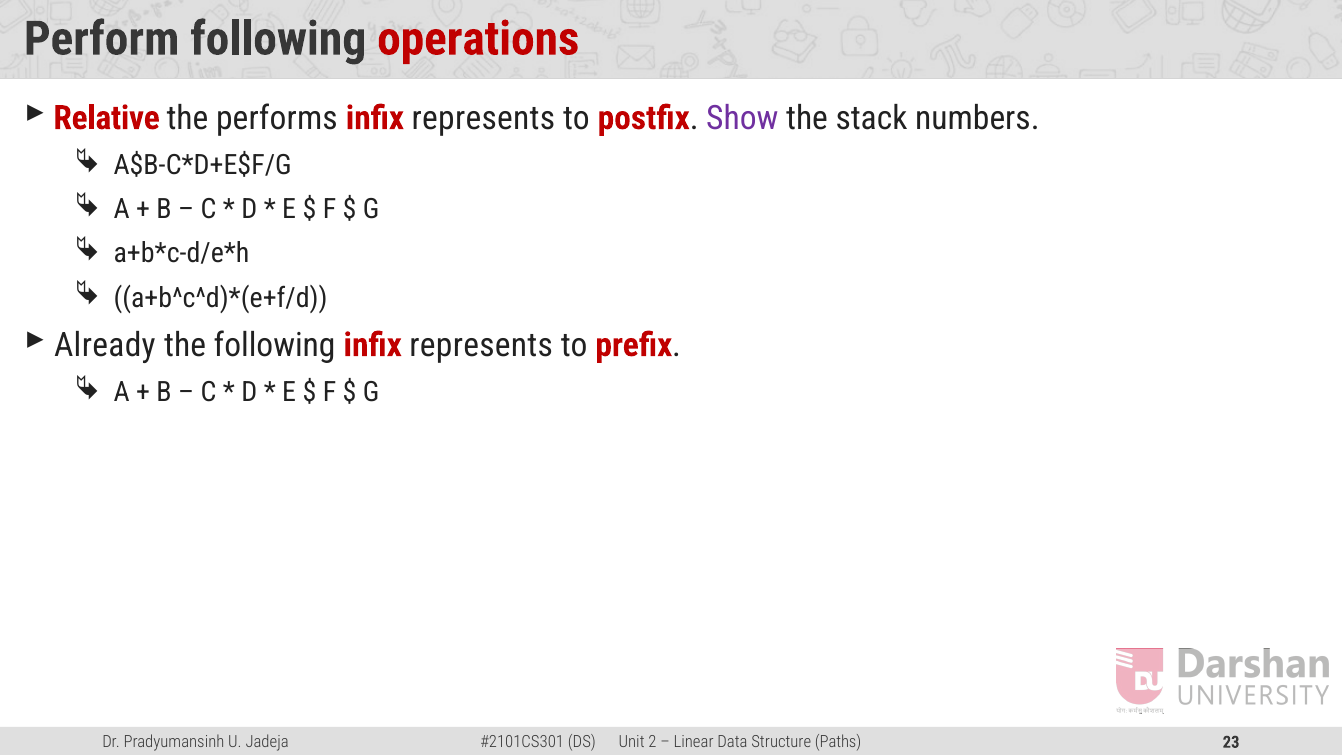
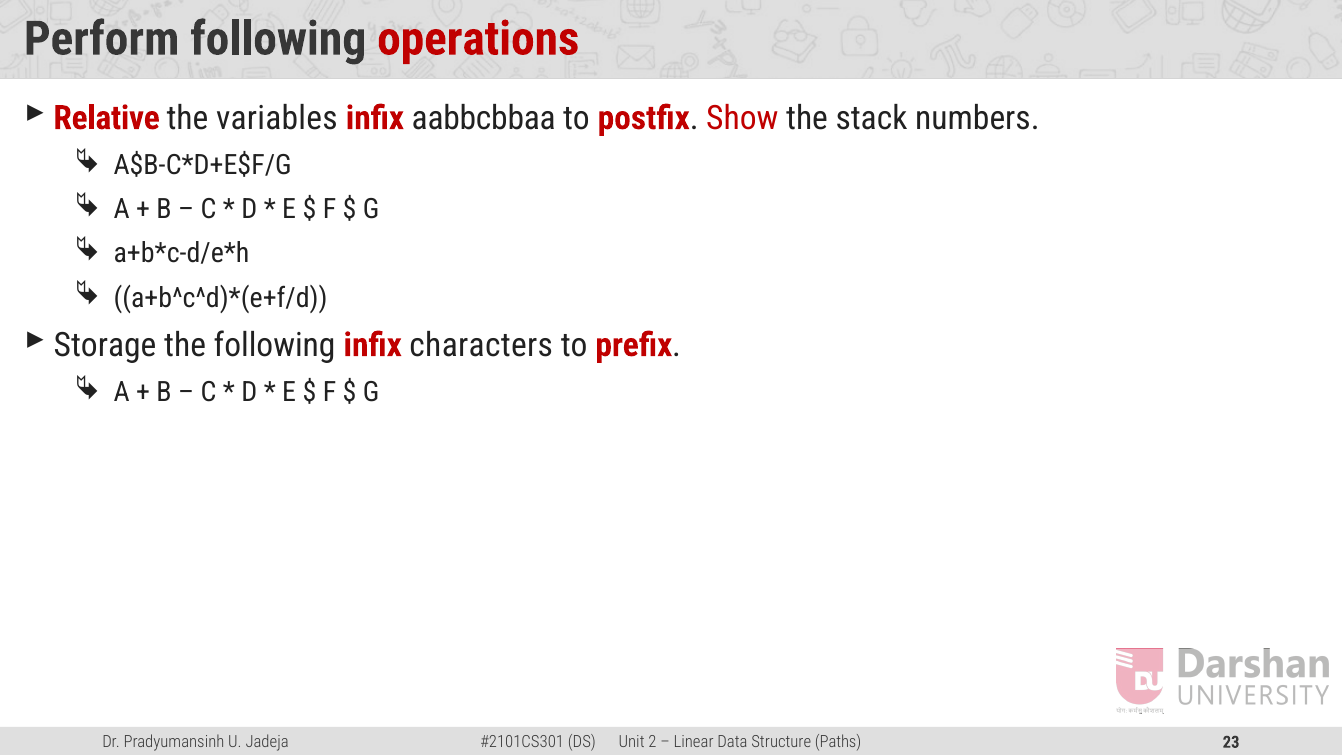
performs: performs -> variables (277, 118)
represents: represents -> aabbcbbaa (484, 118)
Show colour: purple -> red (742, 118)
Already: Already -> Storage (105, 345)
following infix represents: represents -> characters (481, 345)
